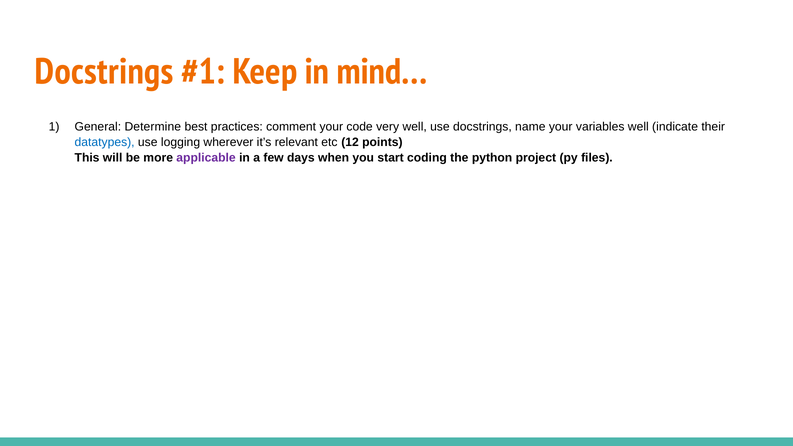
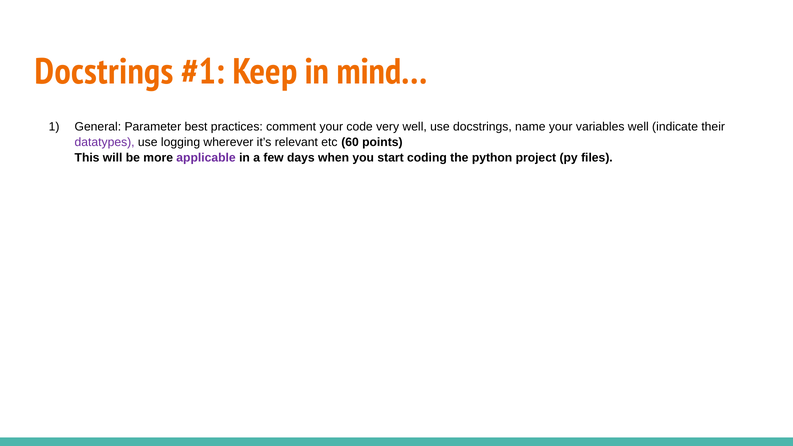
Determine: Determine -> Parameter (153, 127)
datatypes colour: blue -> purple (105, 142)
12: 12 -> 60 (350, 142)
